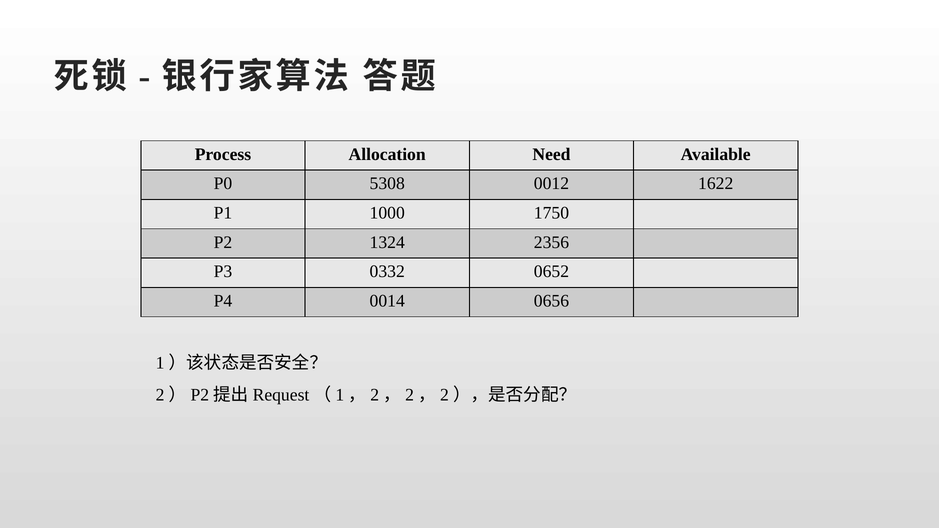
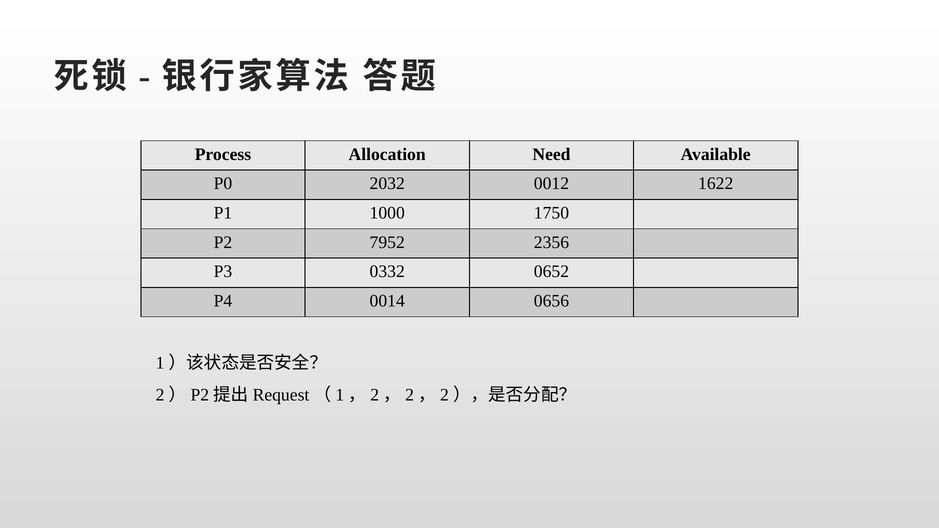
5308: 5308 -> 2032 (387, 184)
1324: 1324 -> 7952 (387, 242)
